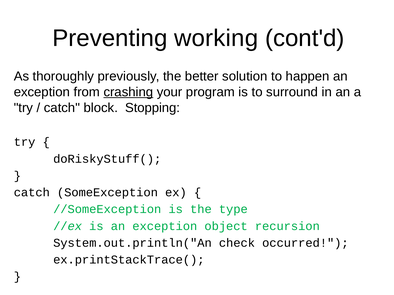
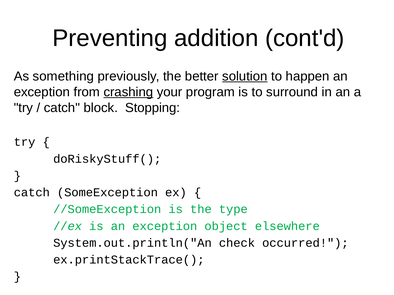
working: working -> addition (216, 38)
thoroughly: thoroughly -> something (63, 76)
solution underline: none -> present (245, 76)
recursion: recursion -> elsewhere (287, 226)
